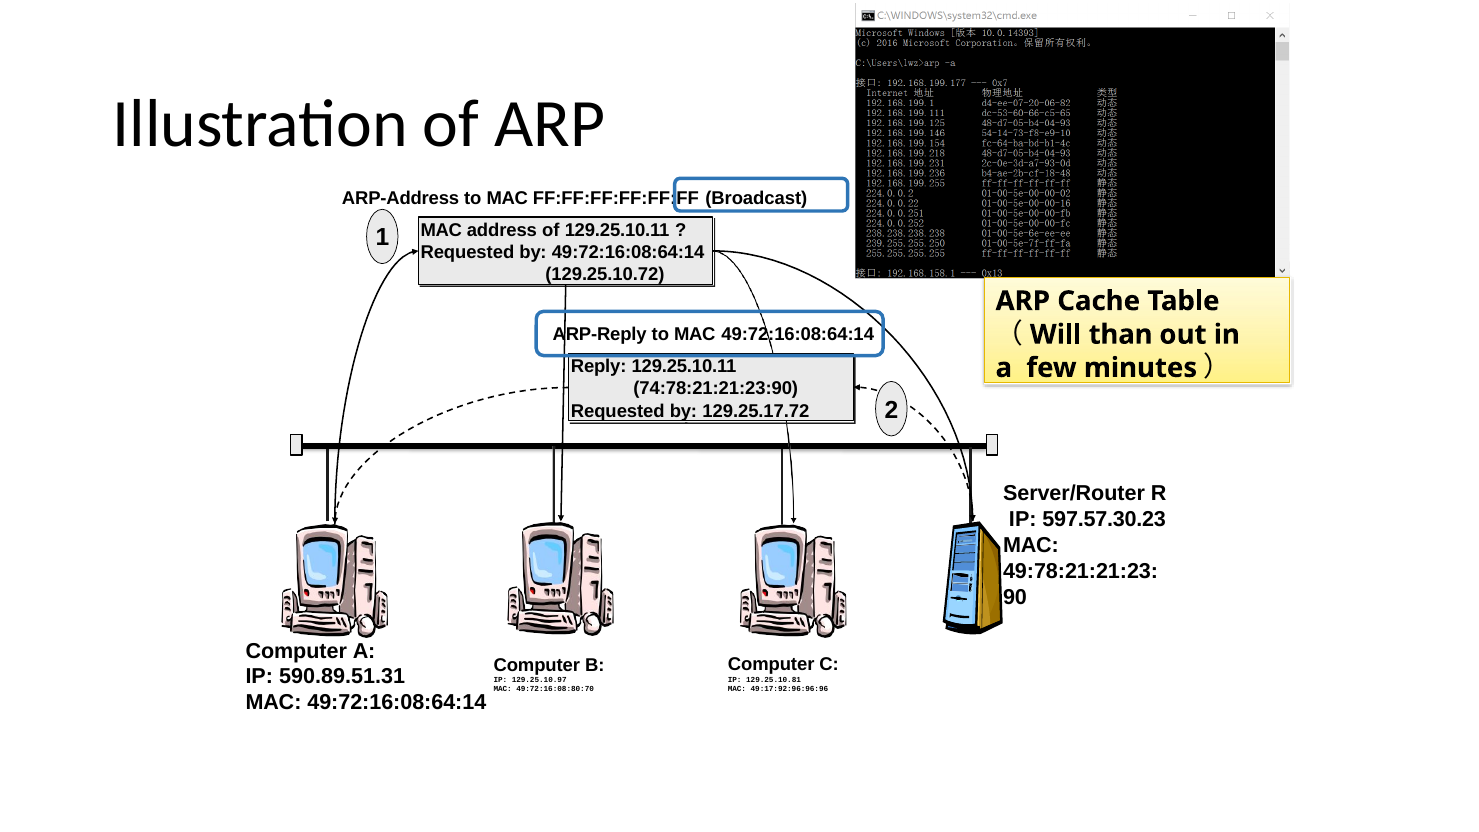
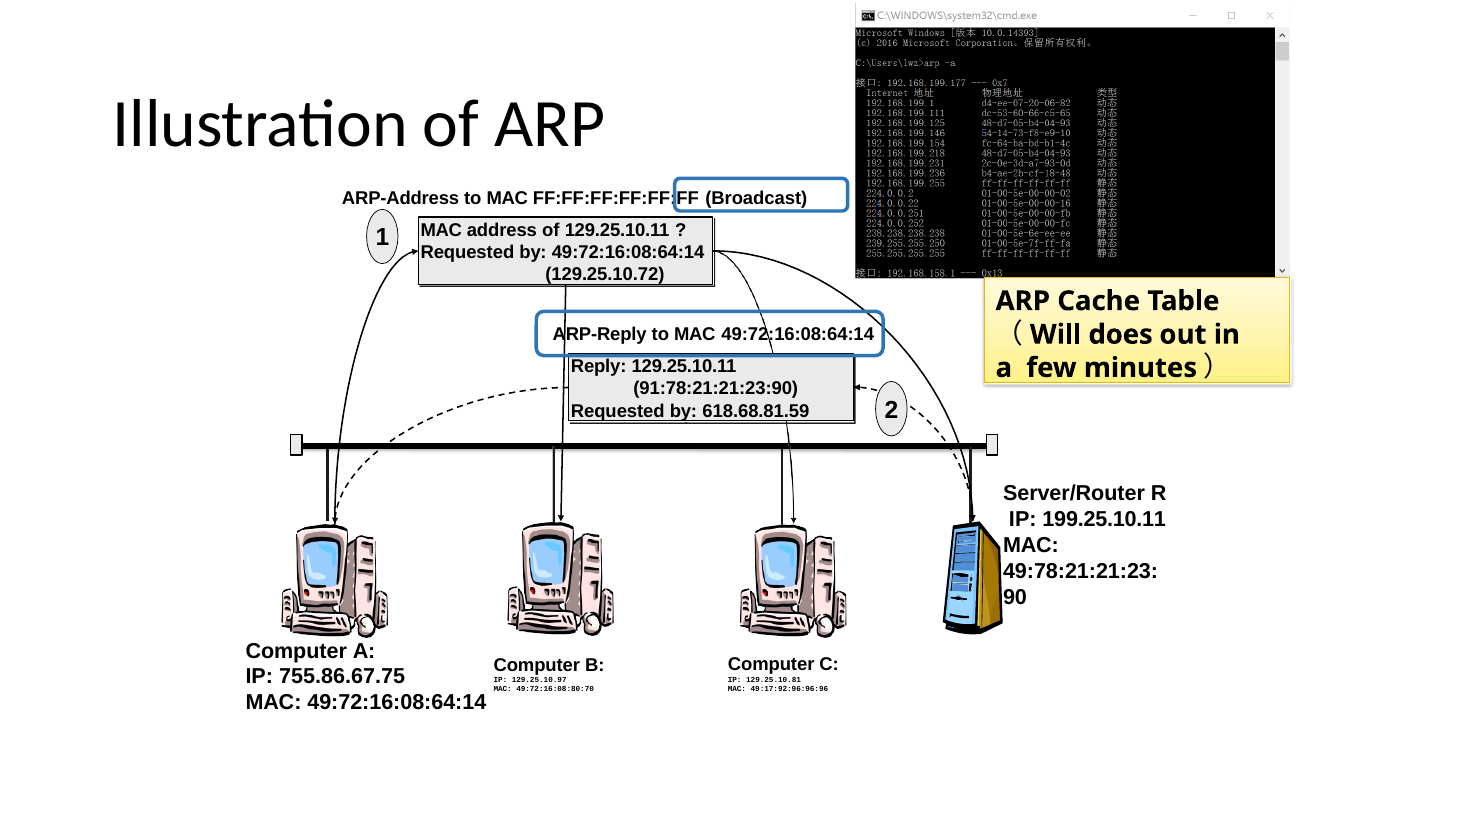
than: than -> does (1121, 335)
74:78:21:21:23:90: 74:78:21:21:23:90 -> 91:78:21:21:23:90 (716, 389)
129.25.17.72: 129.25.17.72 -> 618.68.81.59 (756, 411)
597.57.30.23: 597.57.30.23 -> 199.25.10.11 (1104, 519)
590.89.51.31: 590.89.51.31 -> 755.86.67.75 (342, 677)
